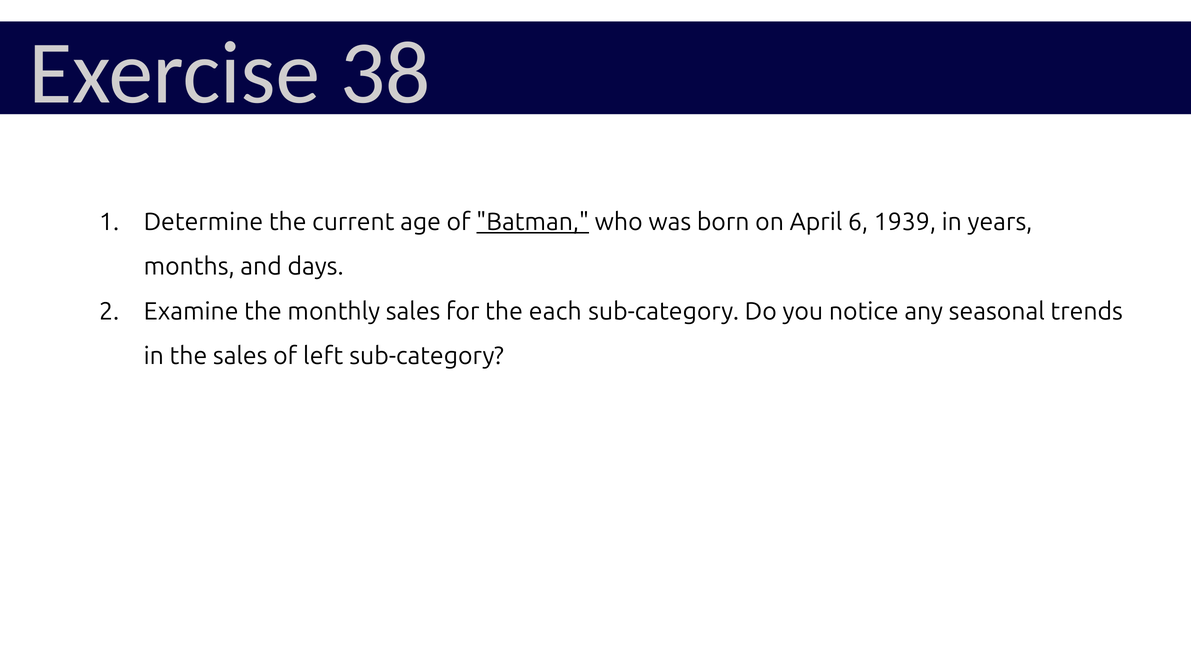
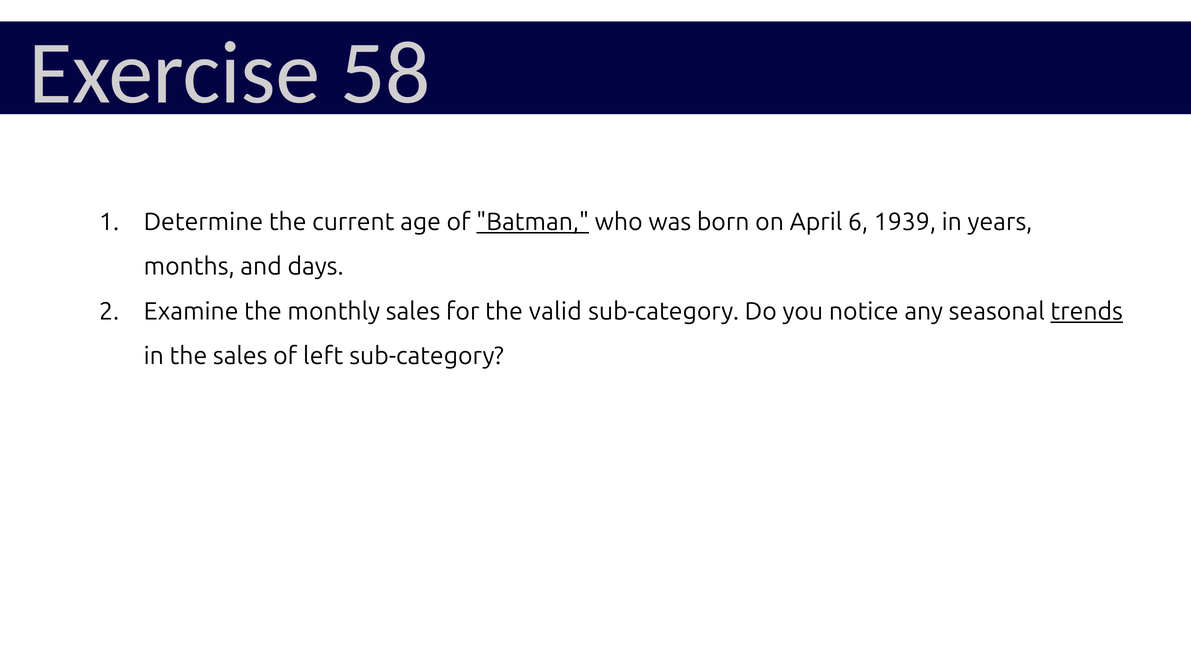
38: 38 -> 58 (385, 73)
each: each -> valid (555, 311)
trends underline: none -> present (1087, 311)
